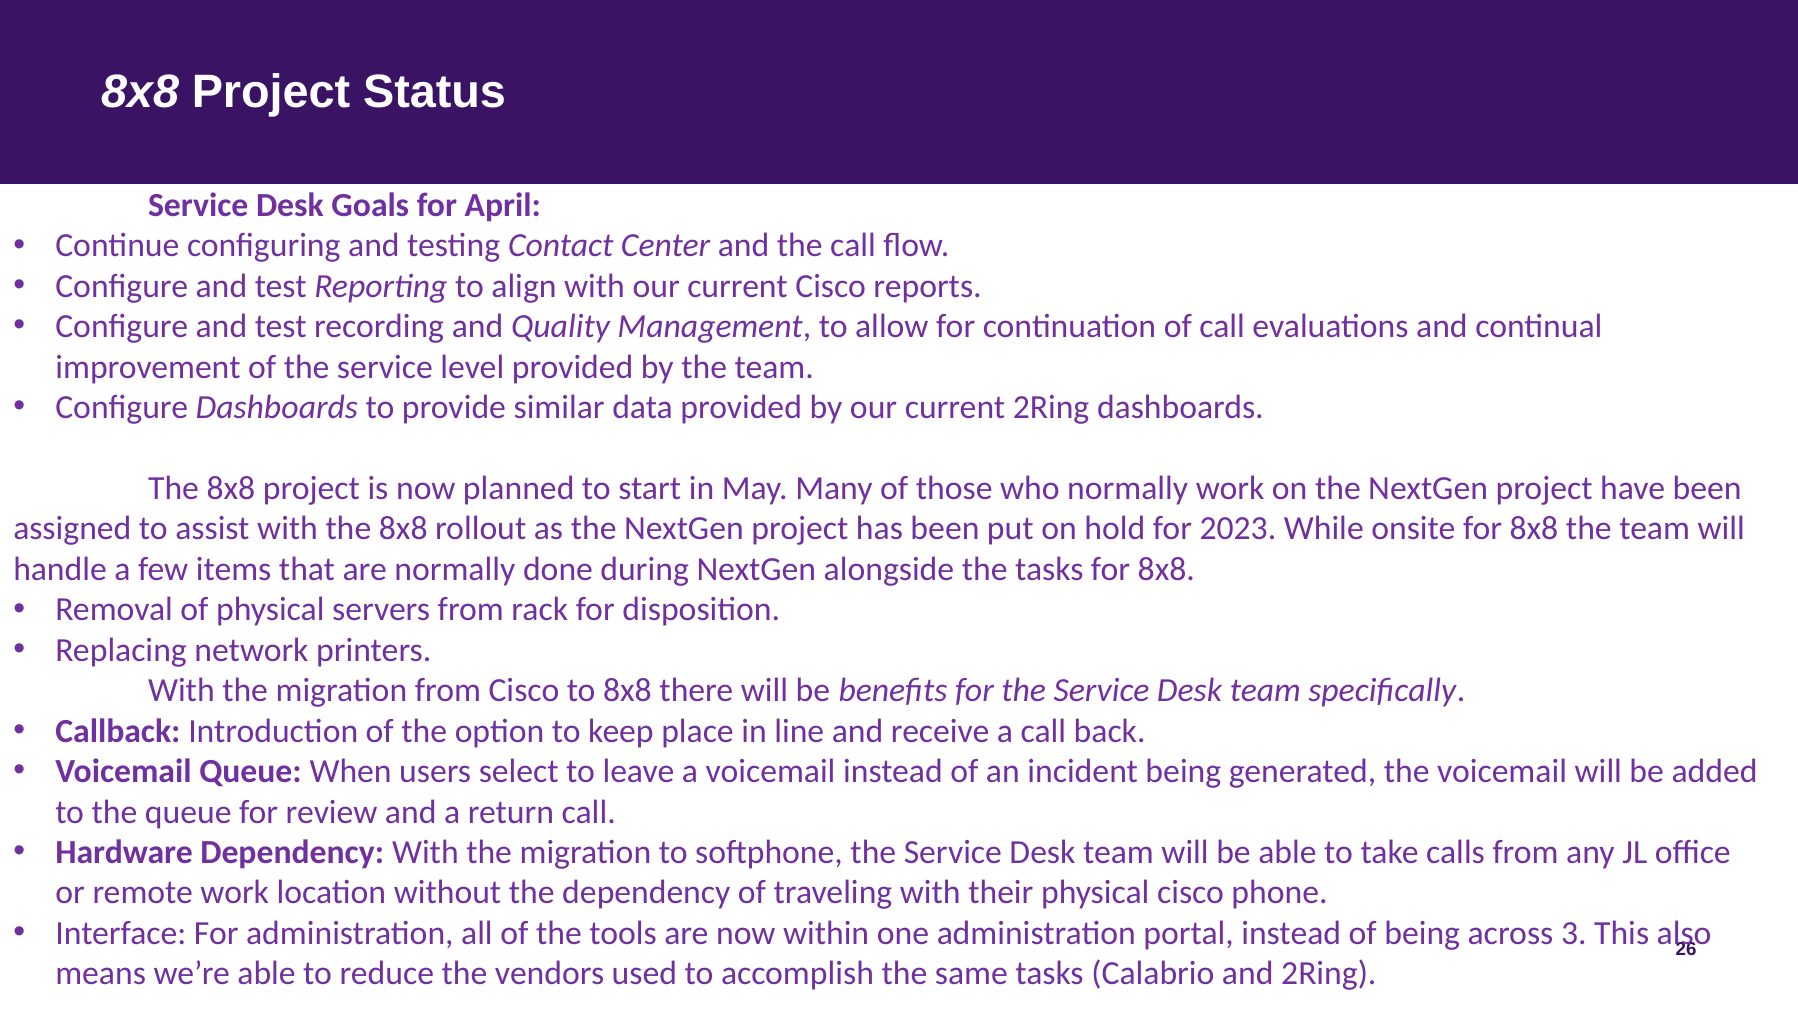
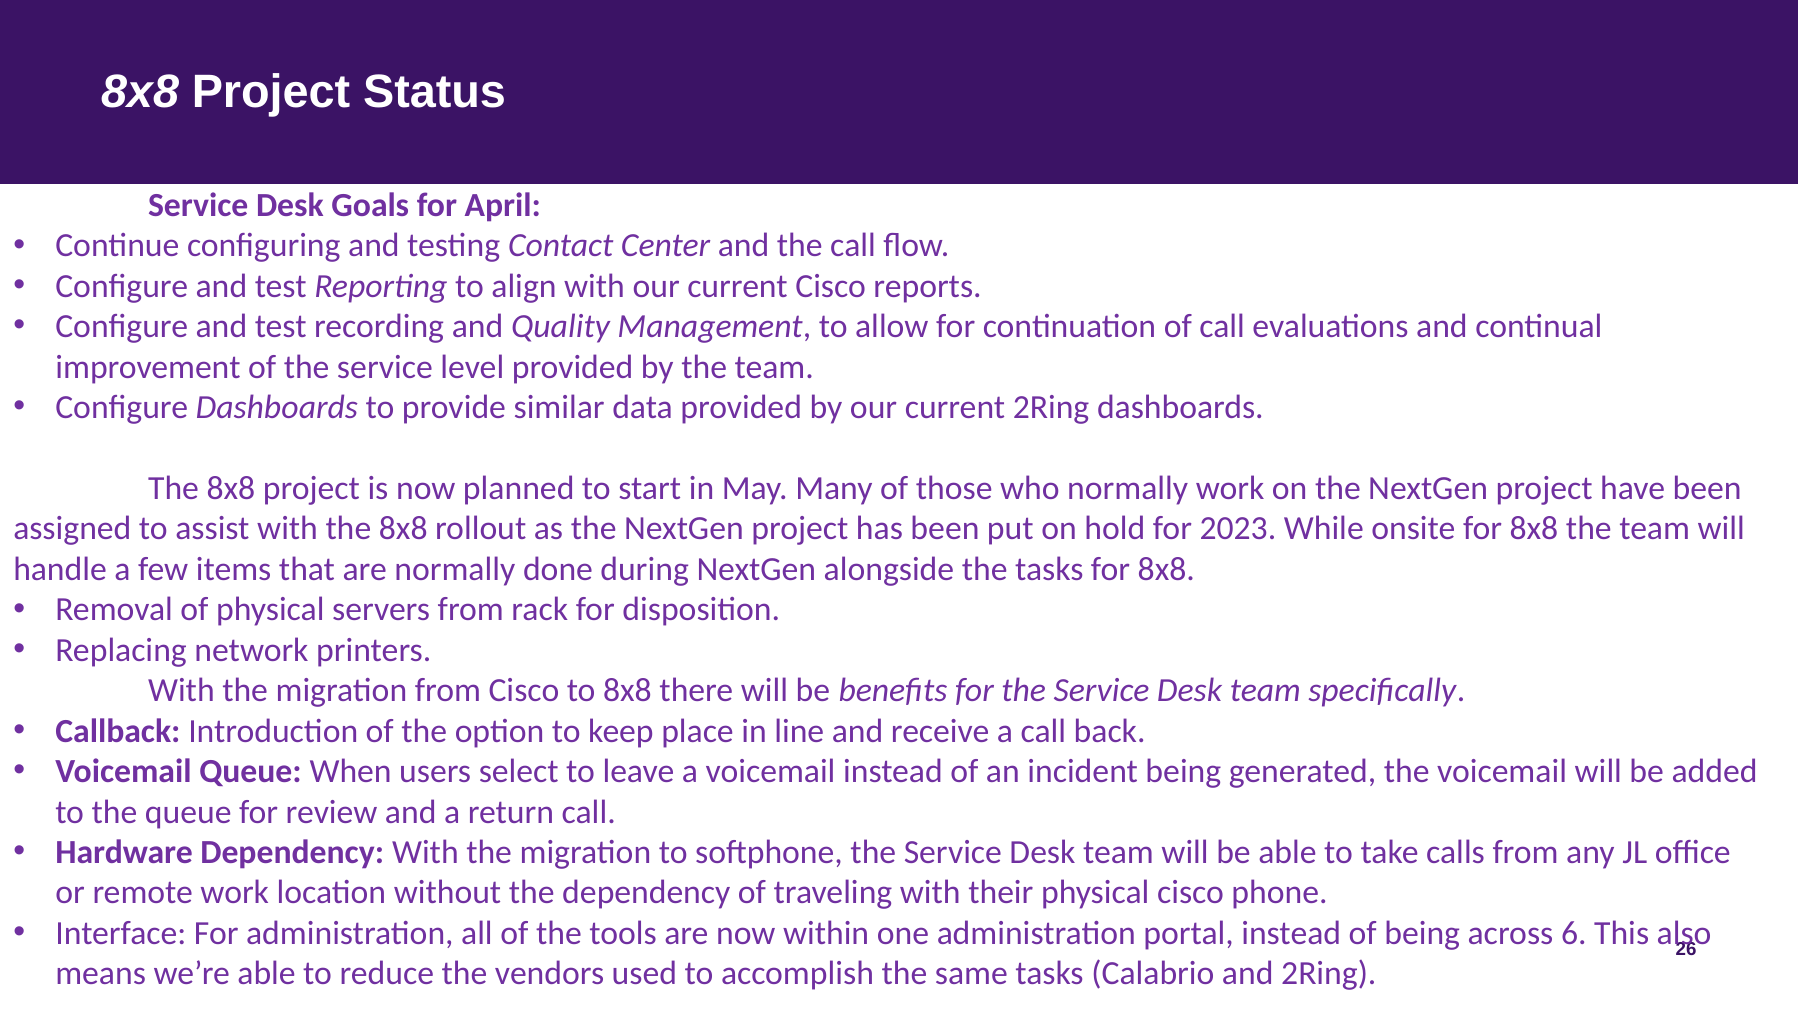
3: 3 -> 6 (1574, 934)
